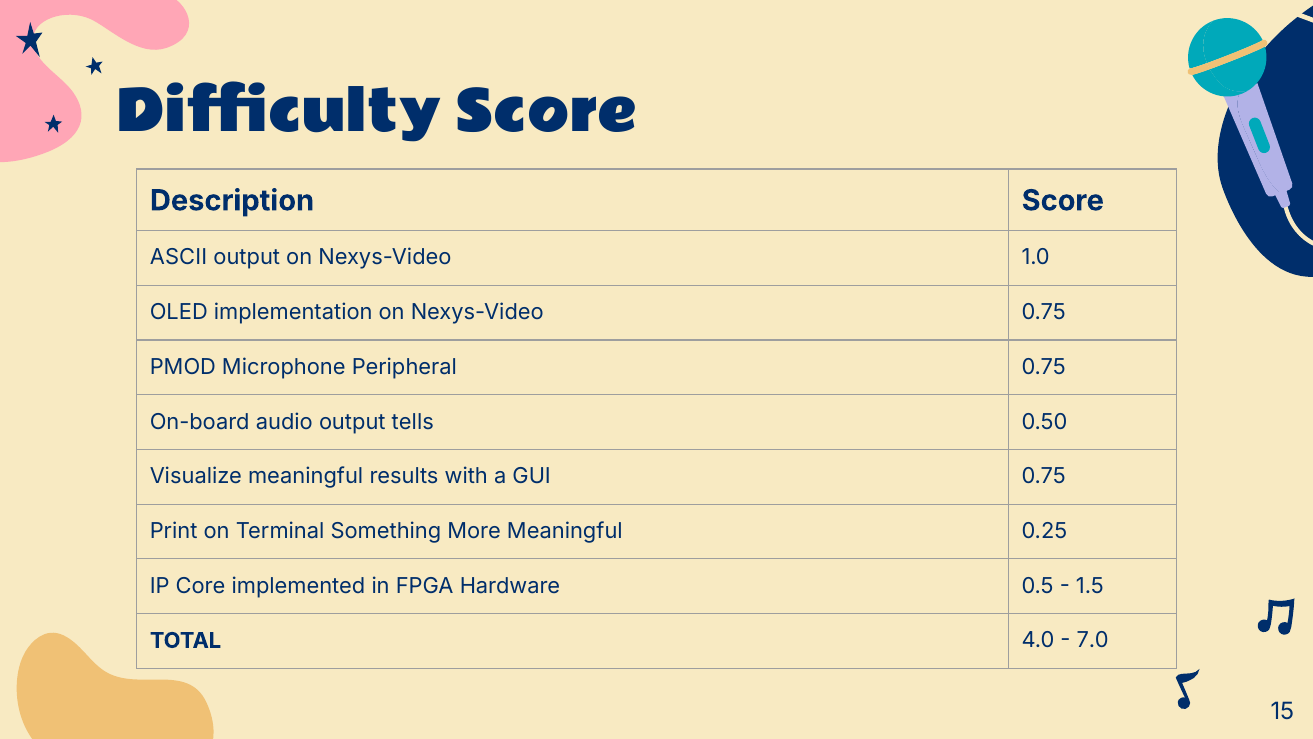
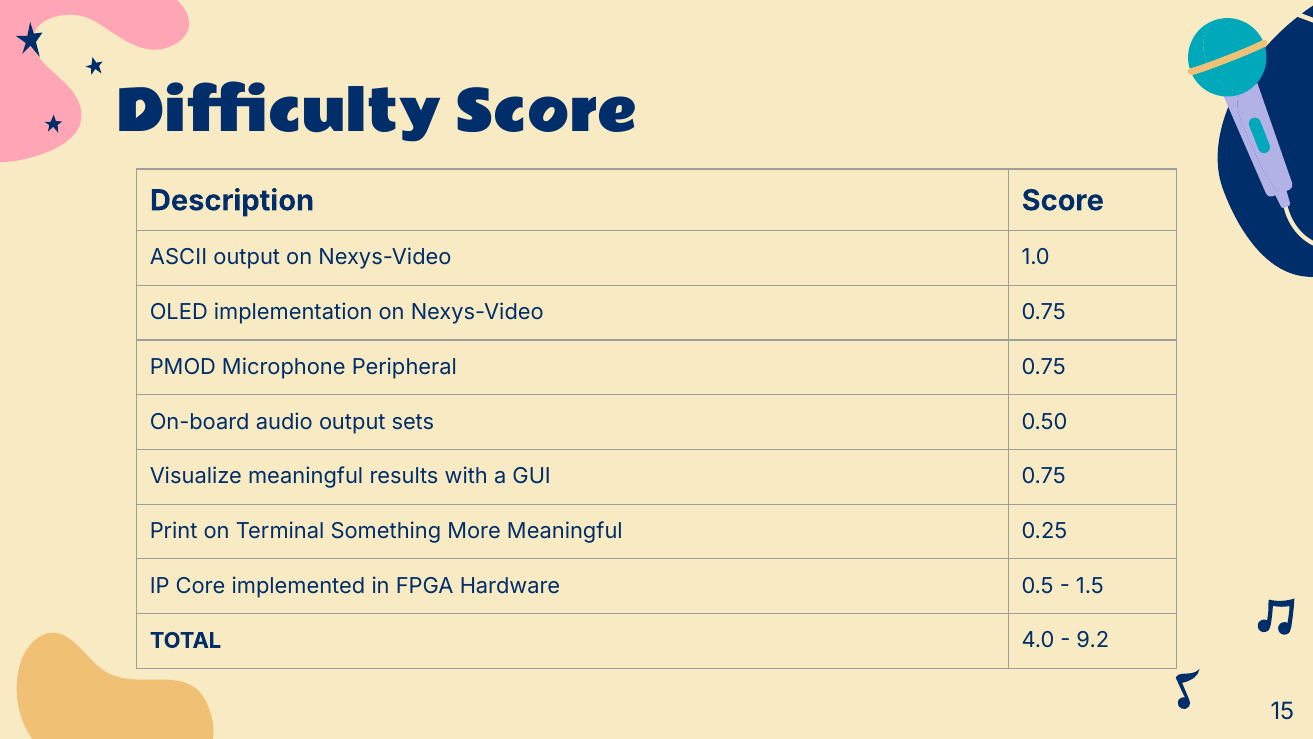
tells: tells -> sets (413, 422)
7.0: 7.0 -> 9.2 (1093, 640)
